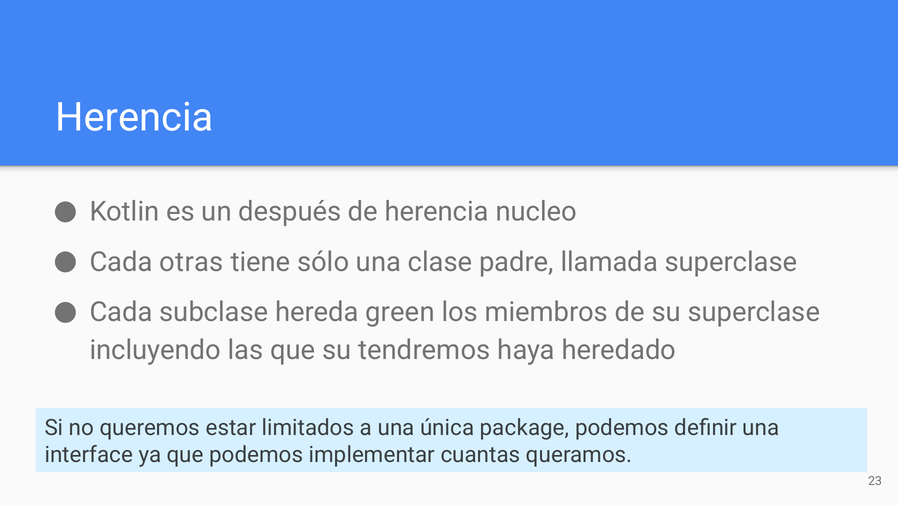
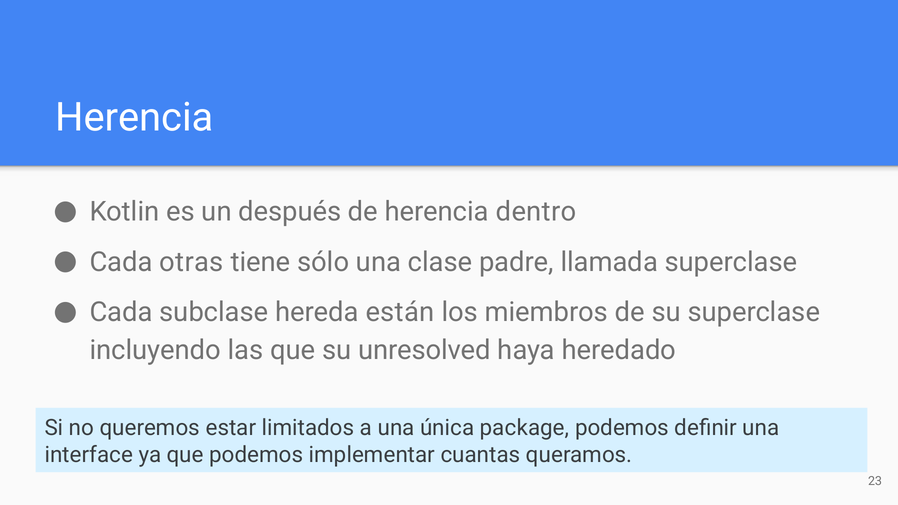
nucleo: nucleo -> dentro (536, 212)
green: green -> están (400, 312)
tendremos: tendremos -> unresolved (424, 350)
